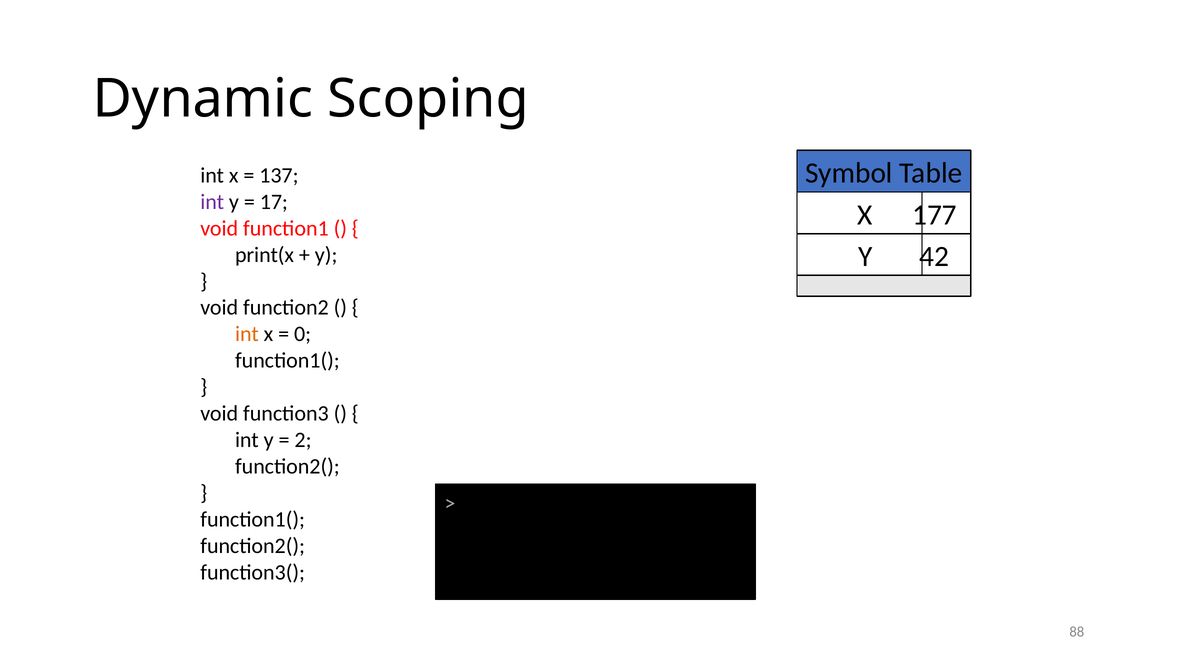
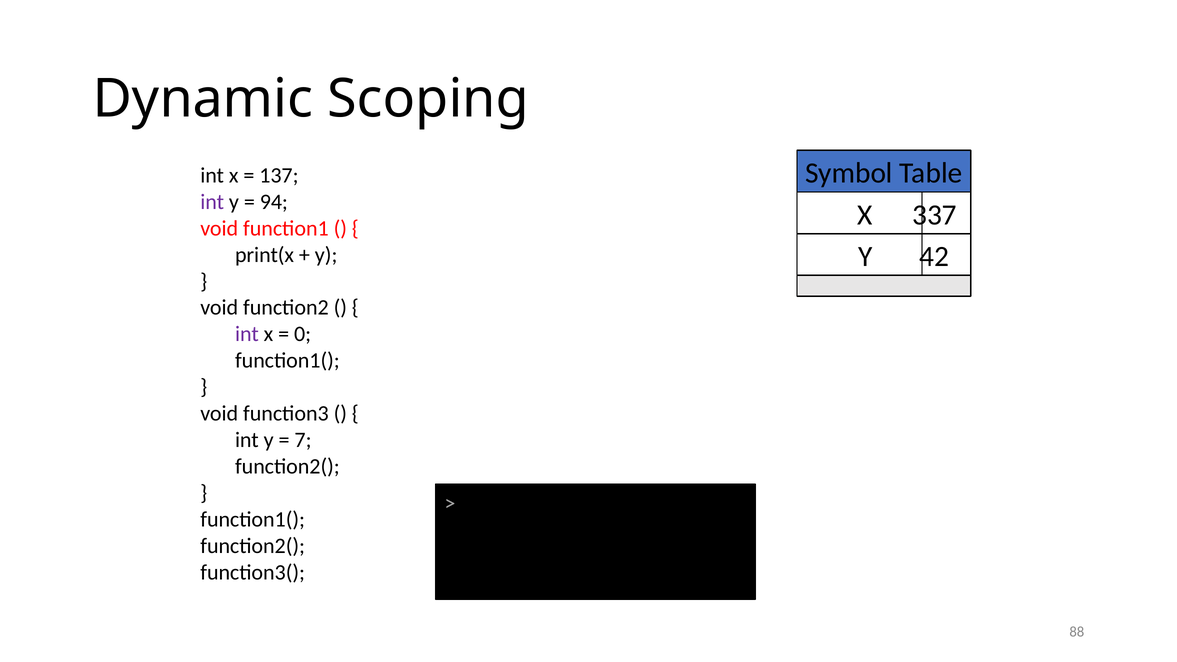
17: 17 -> 94 (274, 202)
177: 177 -> 337 (935, 215)
int colour: orange -> purple (247, 334)
2: 2 -> 7 (303, 440)
